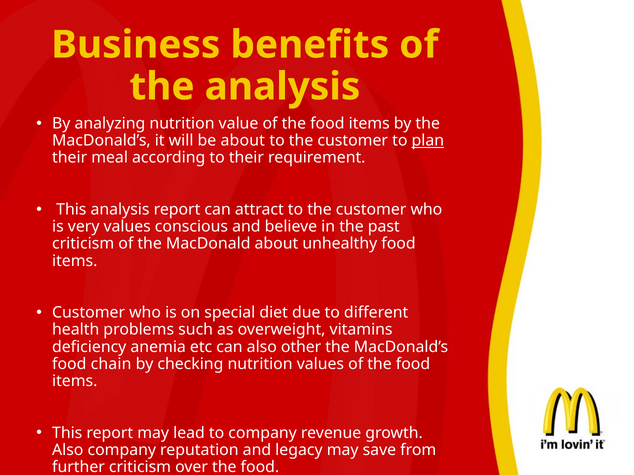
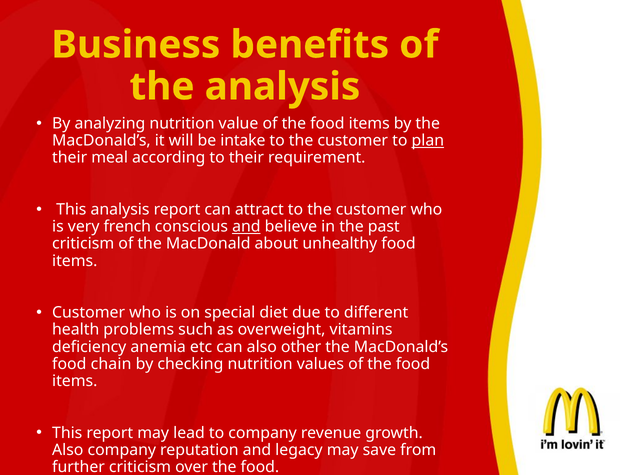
be about: about -> intake (243, 141)
very values: values -> french (127, 227)
and underline: none -> present (246, 227)
